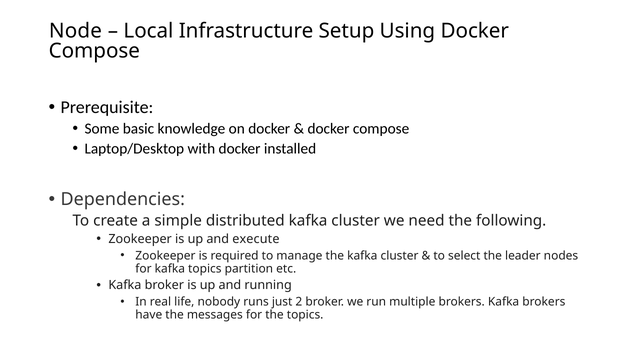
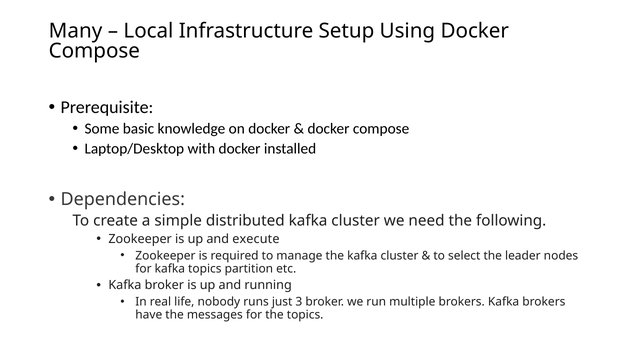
Node: Node -> Many (76, 31)
2: 2 -> 3 (299, 302)
